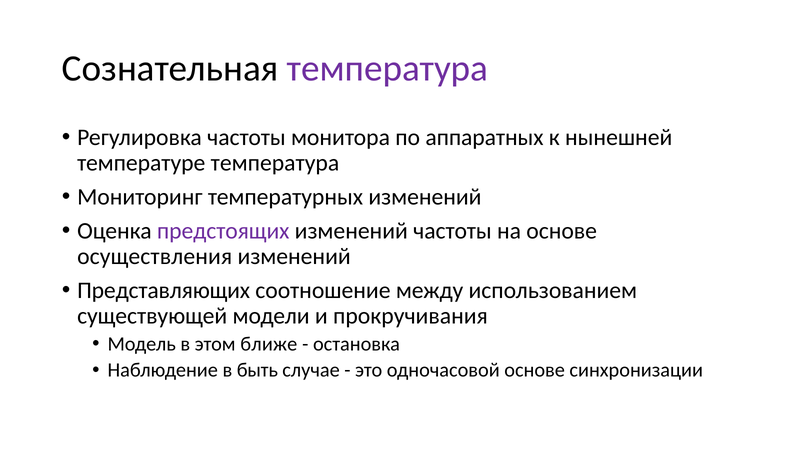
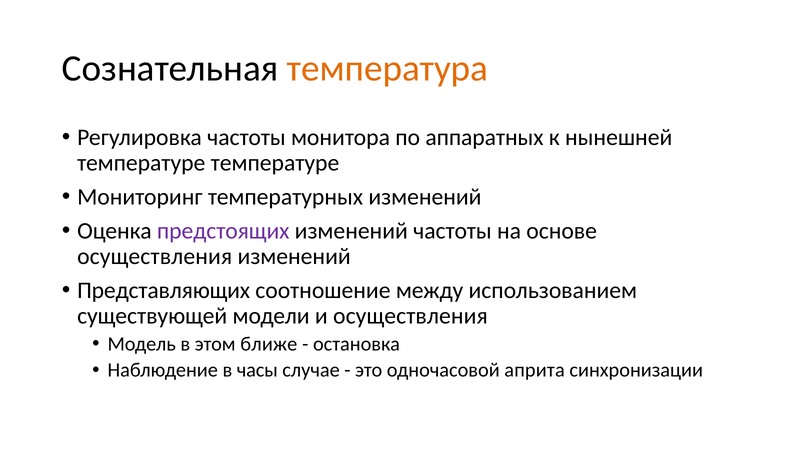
температура colour: purple -> orange (388, 68)
температуре температура: температура -> температуре (275, 163)
и прокручивания: прокручивания -> осуществления (410, 316)
быть: быть -> часы (257, 370)
одночасовой основе: основе -> априта (535, 370)
